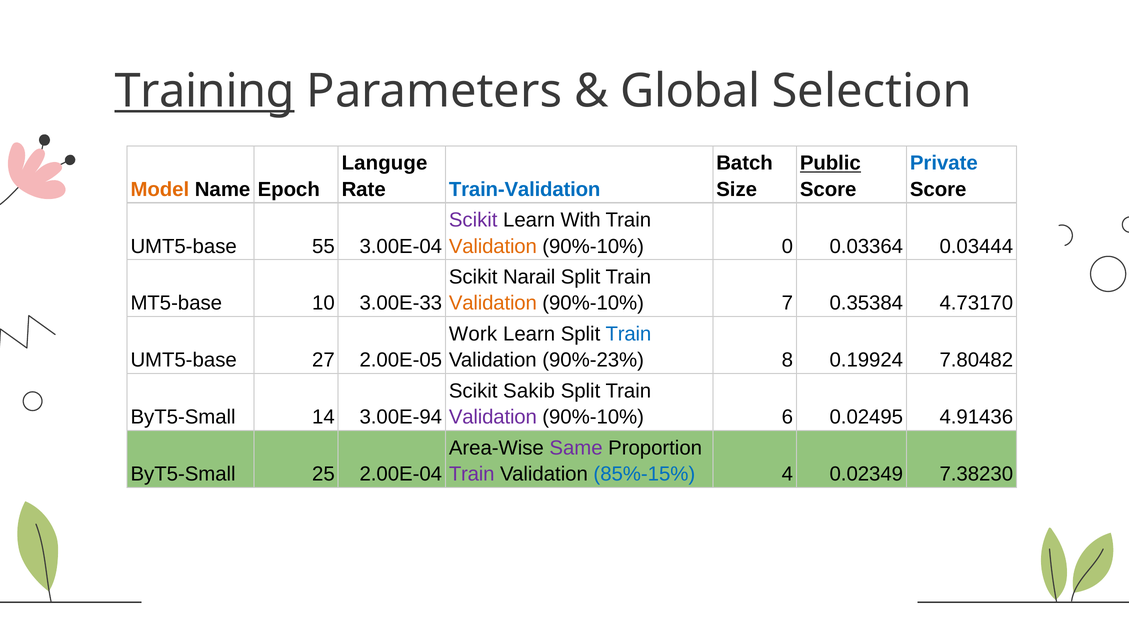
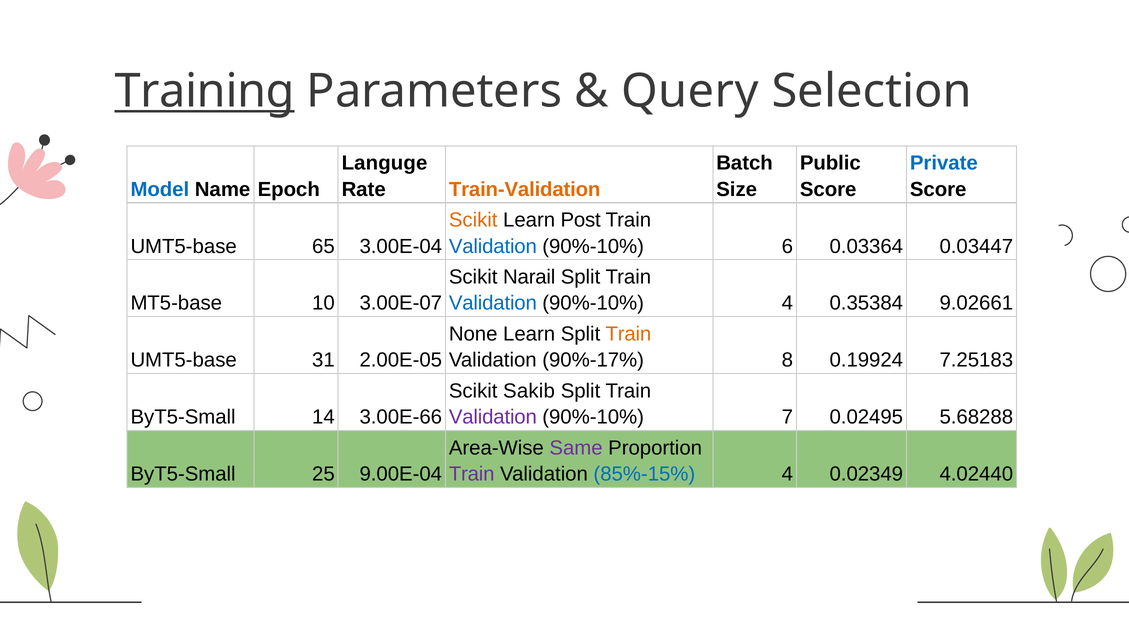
Global: Global -> Query (690, 91)
Public underline: present -> none (830, 163)
Model colour: orange -> blue (160, 189)
Train-Validation colour: blue -> orange (525, 189)
Scikit colour: purple -> orange (473, 220)
With: With -> Post (581, 220)
55: 55 -> 65 (323, 246)
Validation colour: orange -> blue (493, 246)
0: 0 -> 6 (787, 246)
0.03444: 0.03444 -> 0.03447 (976, 246)
3.00E-33: 3.00E-33 -> 3.00E-07 (401, 303)
Validation colour: orange -> blue (493, 303)
90%-10% 7: 7 -> 4 (787, 303)
4.73170: 4.73170 -> 9.02661 (976, 303)
Work: Work -> None (473, 334)
Train colour: blue -> orange (628, 334)
27: 27 -> 31 (323, 360)
90%-23%: 90%-23% -> 90%-17% (593, 360)
7.80482: 7.80482 -> 7.25183 (976, 360)
3.00E-94: 3.00E-94 -> 3.00E-66 (401, 417)
6: 6 -> 7 (787, 417)
4.91436: 4.91436 -> 5.68288 (976, 417)
2.00E-04: 2.00E-04 -> 9.00E-04 (401, 474)
7.38230: 7.38230 -> 4.02440 (976, 474)
